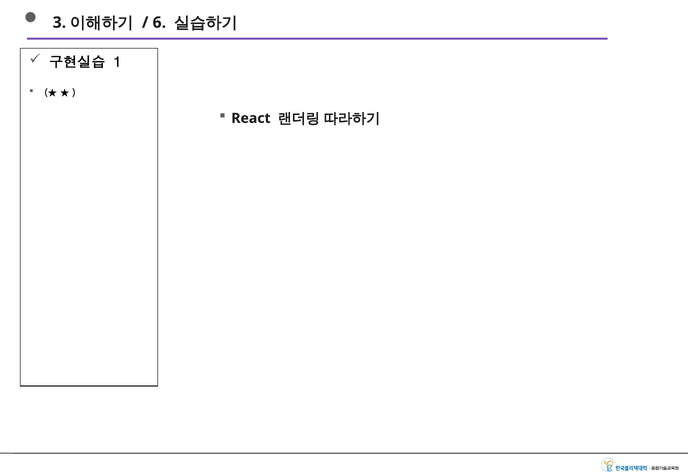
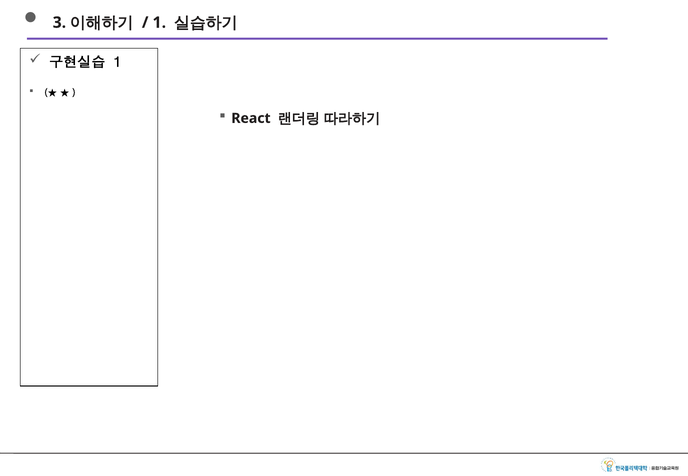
6: 6 -> 1 (159, 23)
